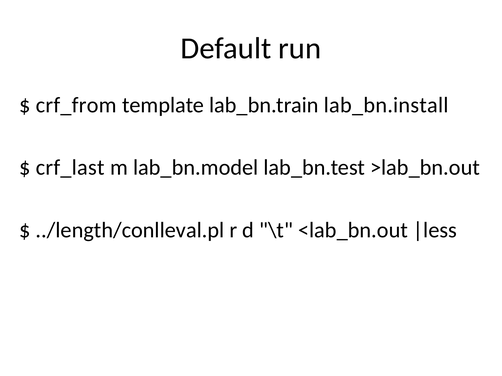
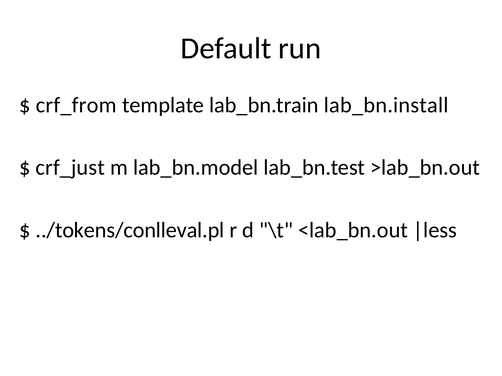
crf_last: crf_last -> crf_just (70, 168)
../length/conlleval.pl: ../length/conlleval.pl -> ../tokens/conlleval.pl (130, 230)
